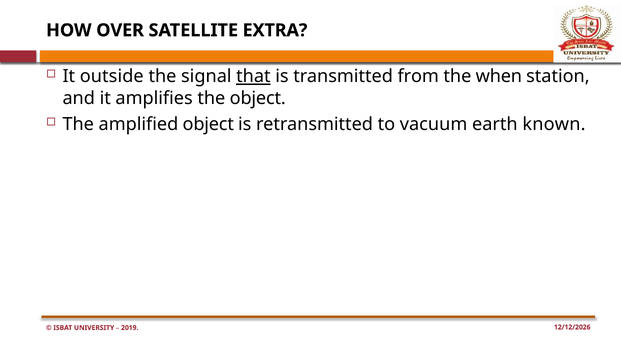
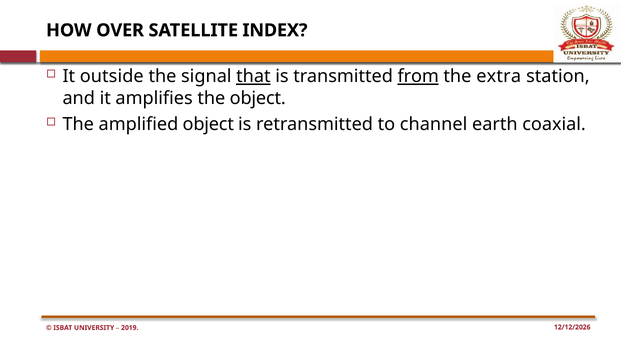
EXTRA: EXTRA -> INDEX (275, 30)
from underline: none -> present (418, 77)
when: when -> extra (499, 77)
vacuum: vacuum -> channel (434, 124)
known: known -> coaxial (554, 124)
